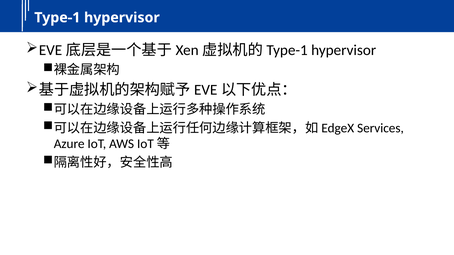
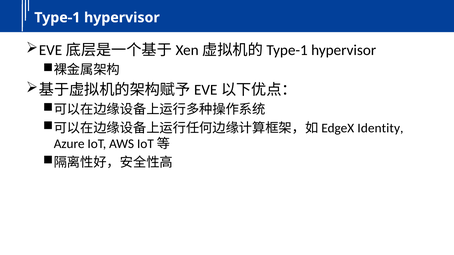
Services: Services -> Identity (380, 128)
